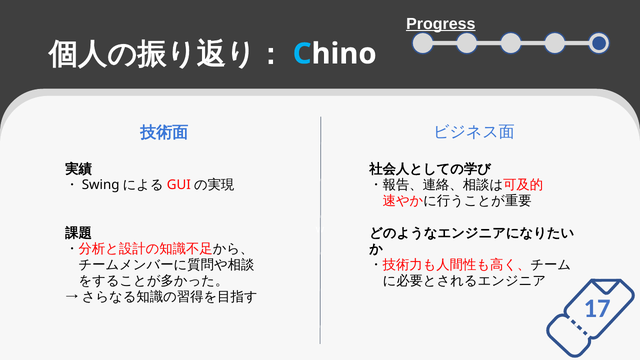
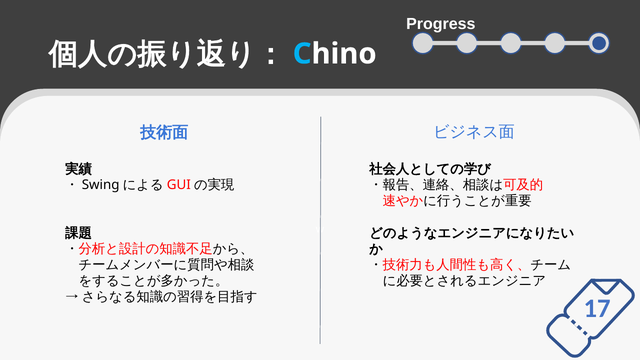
Progress underline: present -> none (441, 24)
